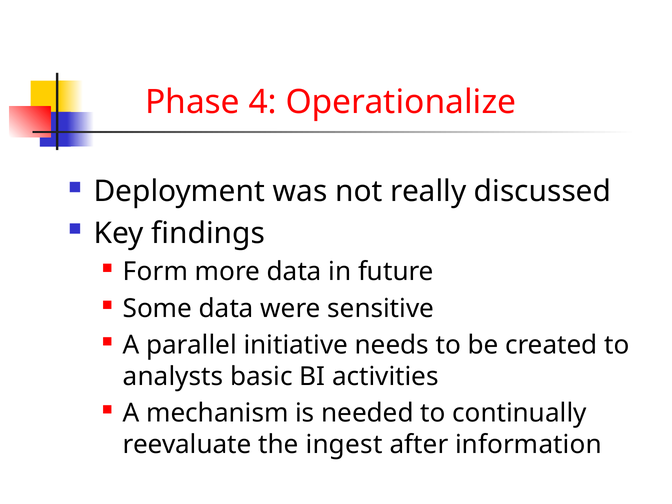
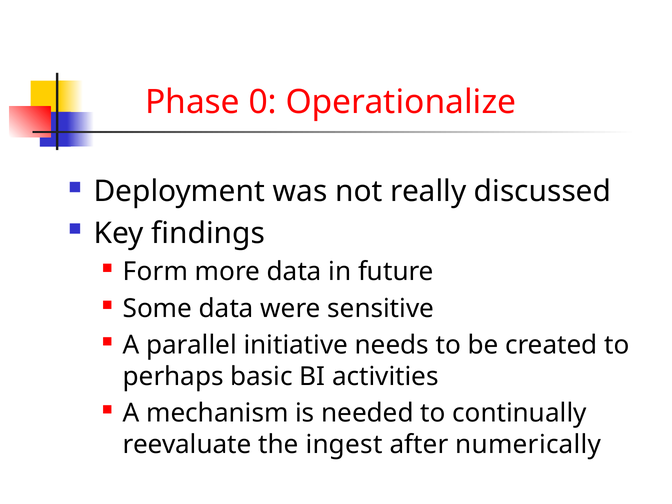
4: 4 -> 0 (263, 102)
analysts: analysts -> perhaps (173, 376)
information: information -> numerically (528, 444)
